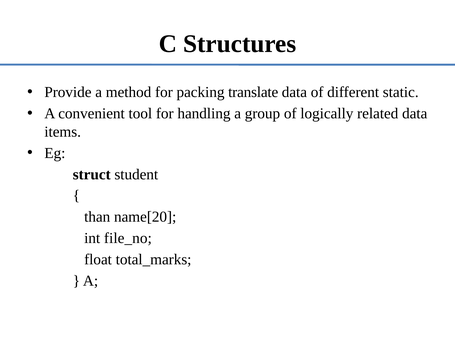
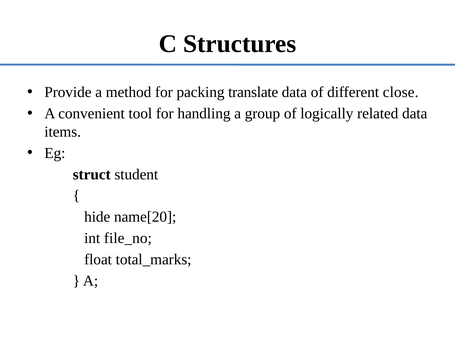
static: static -> close (401, 92)
than: than -> hide (97, 216)
